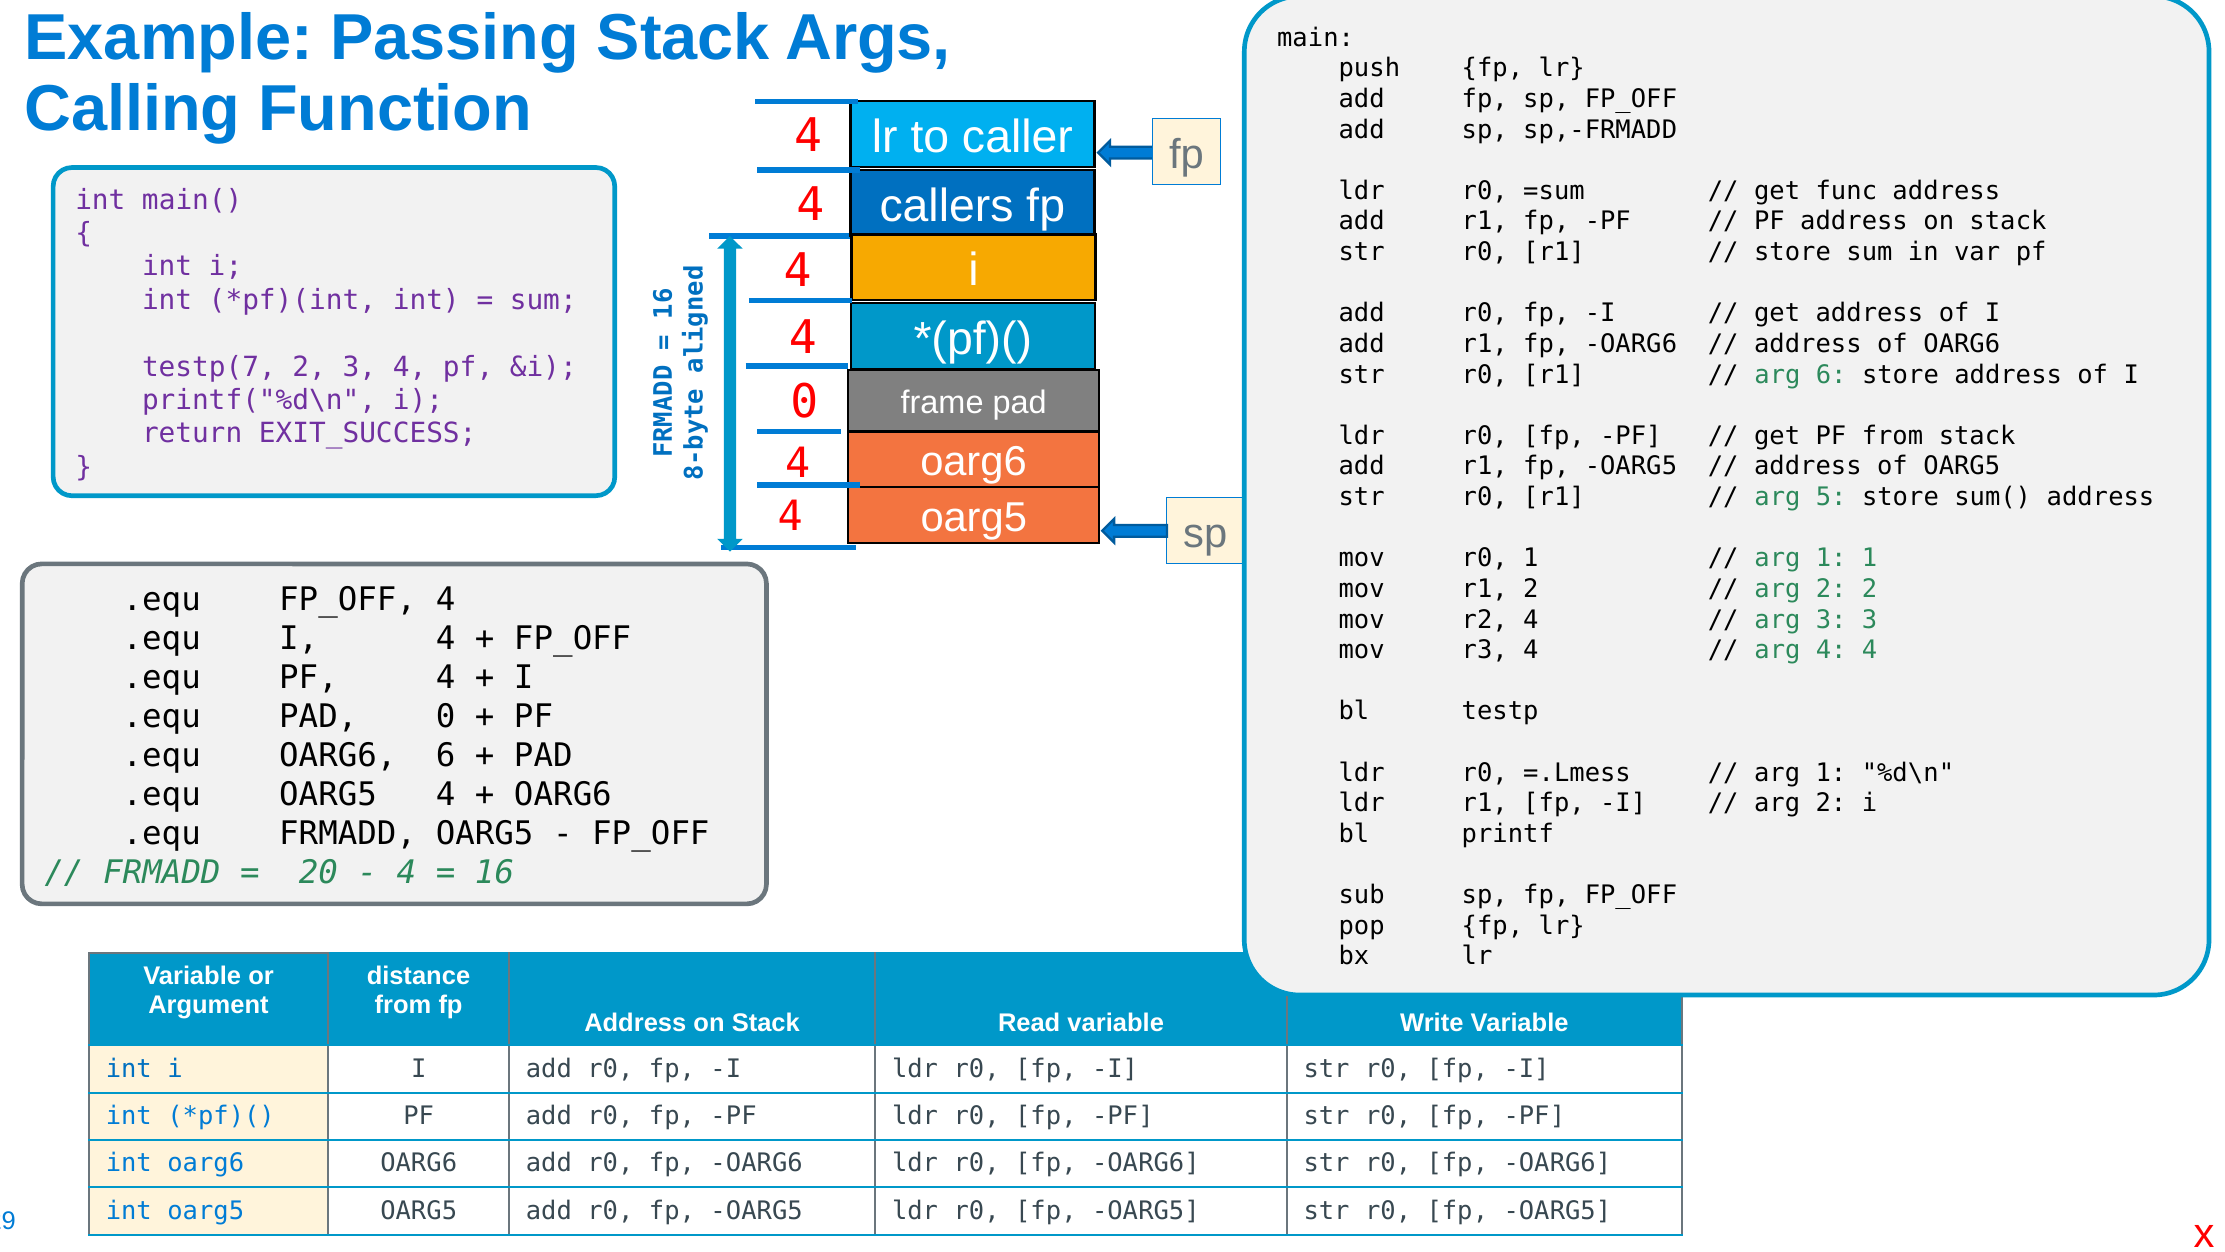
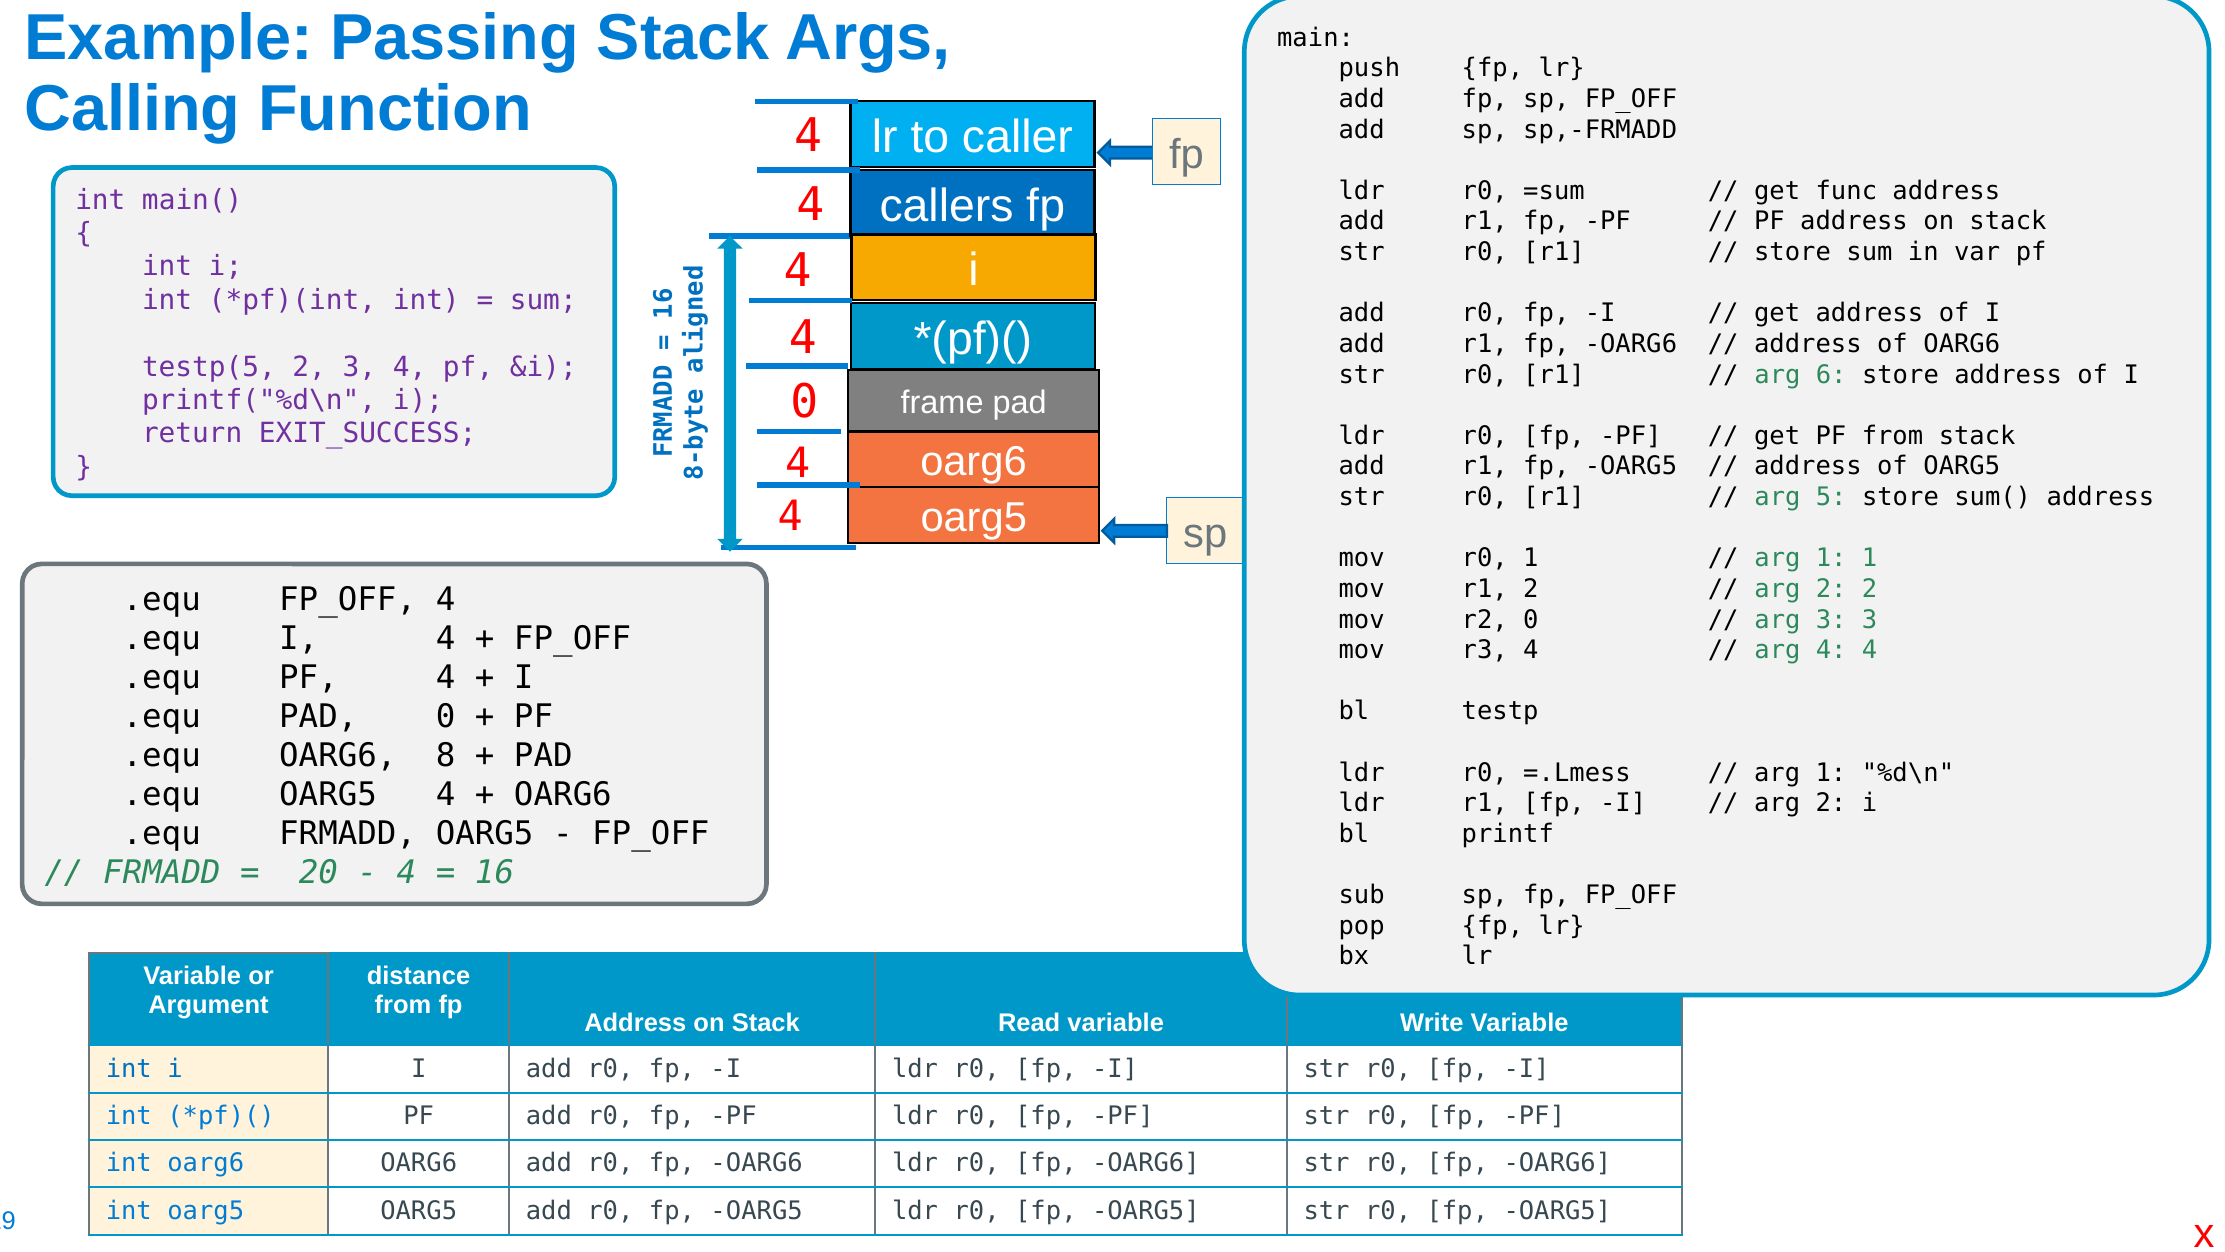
testp(7: testp(7 -> testp(5 (209, 367)
r2 4: 4 -> 0 (1531, 619)
OARG6 6: 6 -> 8 (446, 755)
